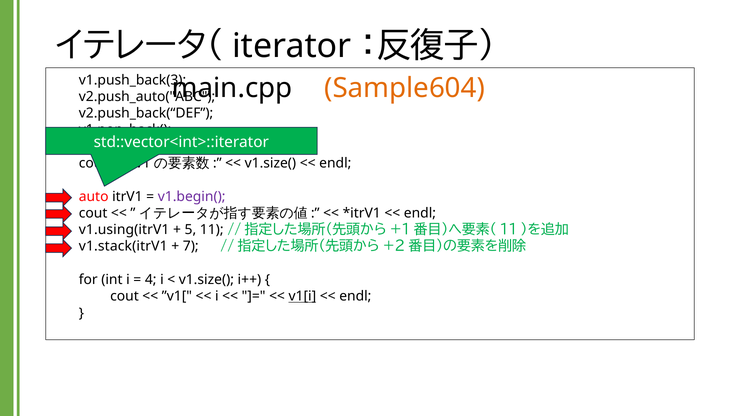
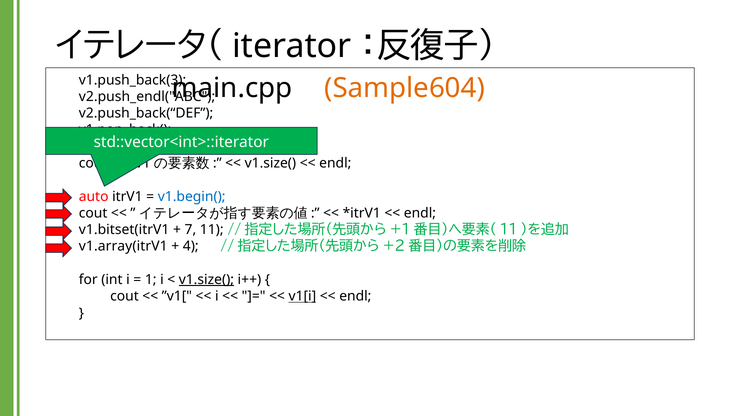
v2.push_auto("ABC: v2.push_auto("ABC -> v2.push_endl("ABC (147, 97)
v1.begin( colour: purple -> blue (192, 197)
v1.using(itrV1: v1.using(itrV1 -> v1.bitset(itrV1 (124, 230)
5: 5 -> 7 (190, 230)
v1.stack(itrV1: v1.stack(itrV1 -> v1.array(itrV1 (123, 247)
7: 7 -> 4 (191, 247)
4: 4 -> 1 (151, 280)
v1.size( underline: none -> present (206, 280)
